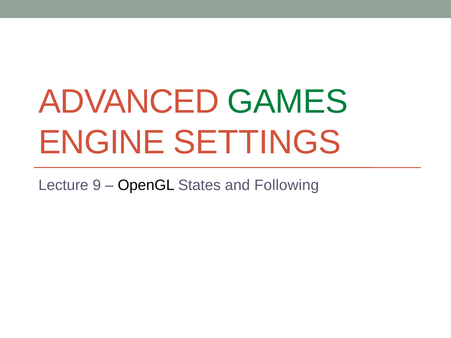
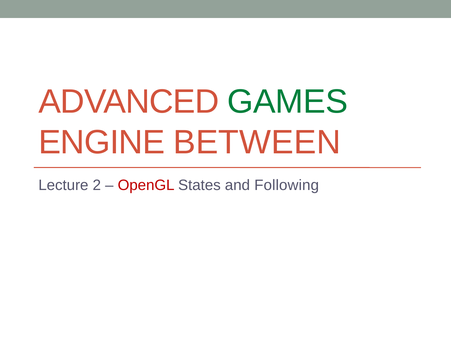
SETTINGS: SETTINGS -> BETWEEN (257, 142)
9: 9 -> 2 (97, 185)
OpenGL colour: black -> red (146, 185)
